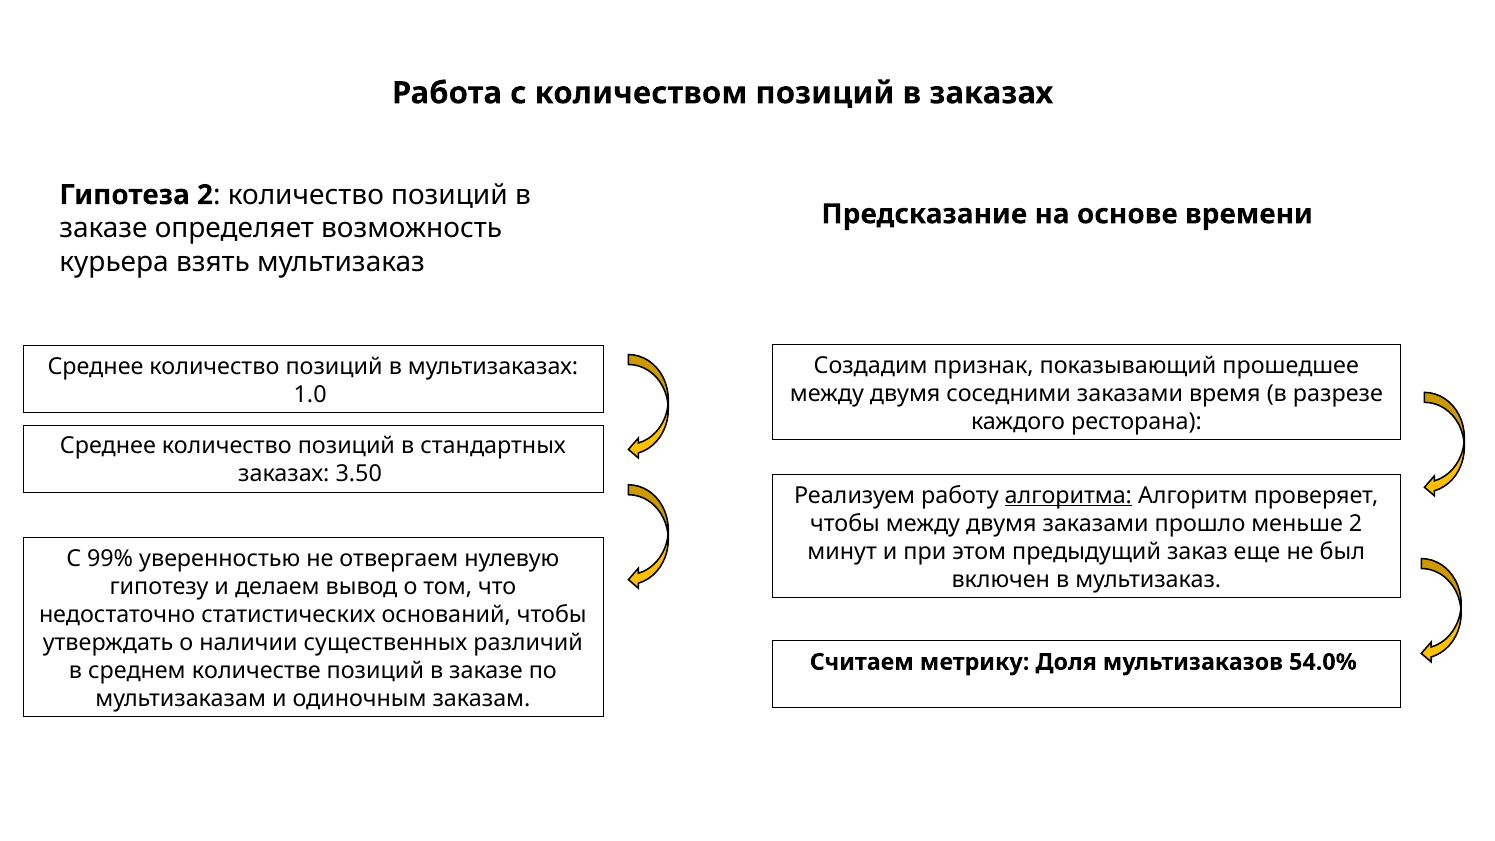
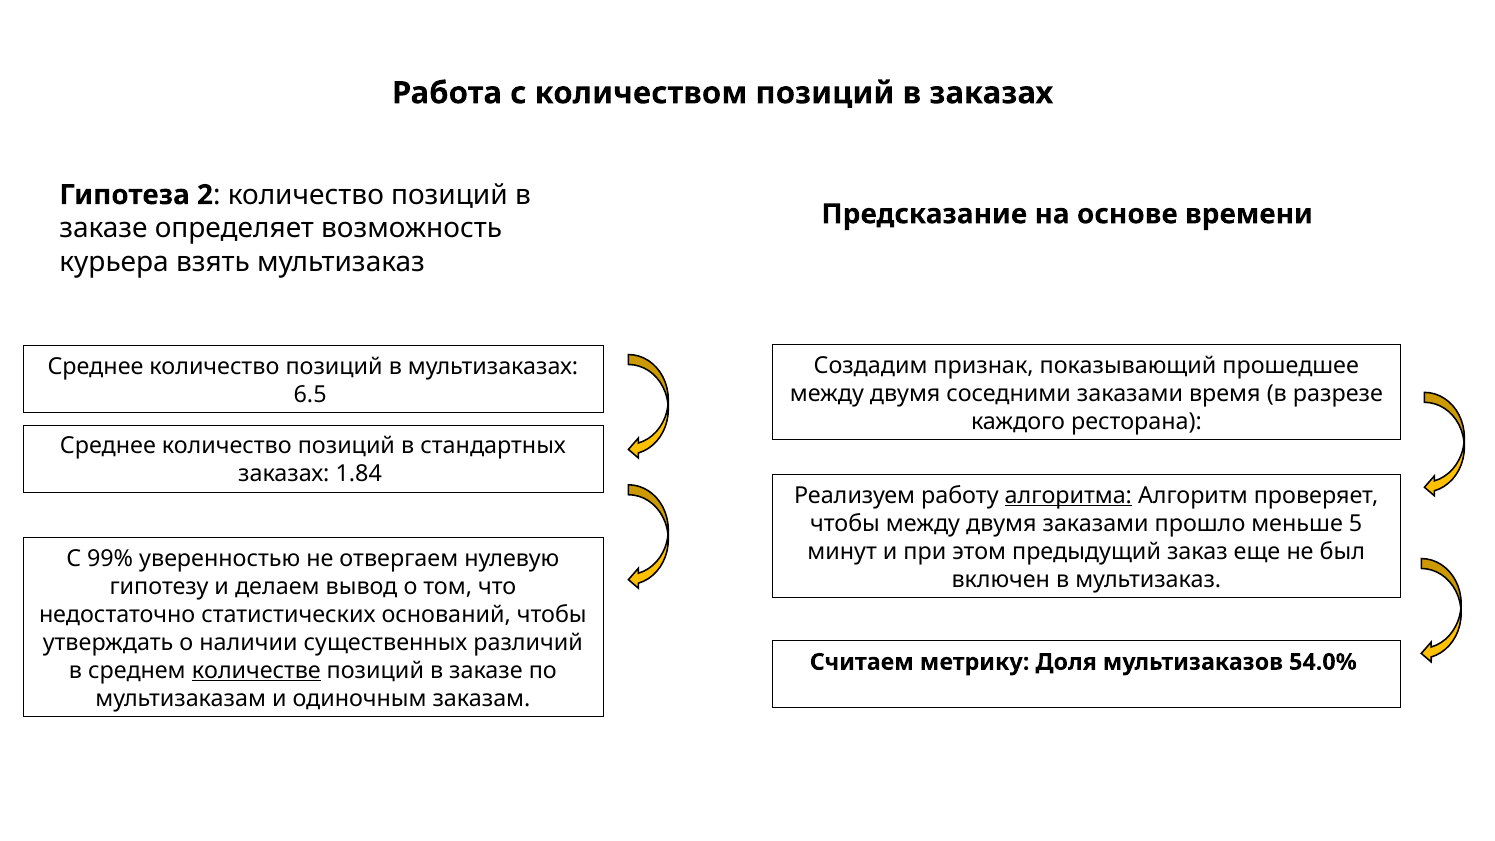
1.0: 1.0 -> 6.5 (310, 395)
3.50: 3.50 -> 1.84 (359, 474)
меньше 2: 2 -> 5 (1356, 524)
количестве underline: none -> present (256, 670)
